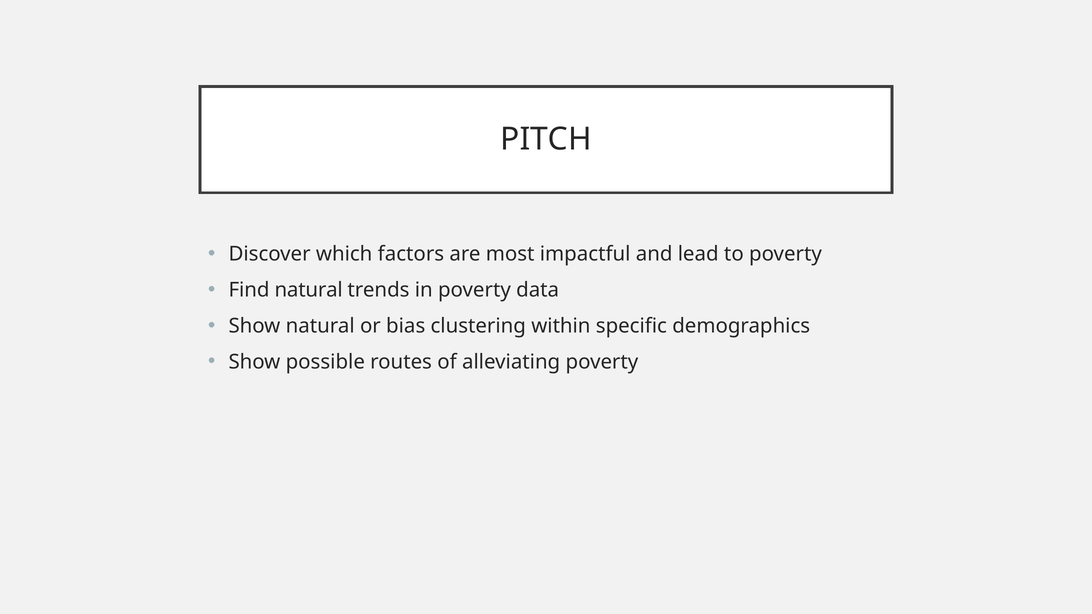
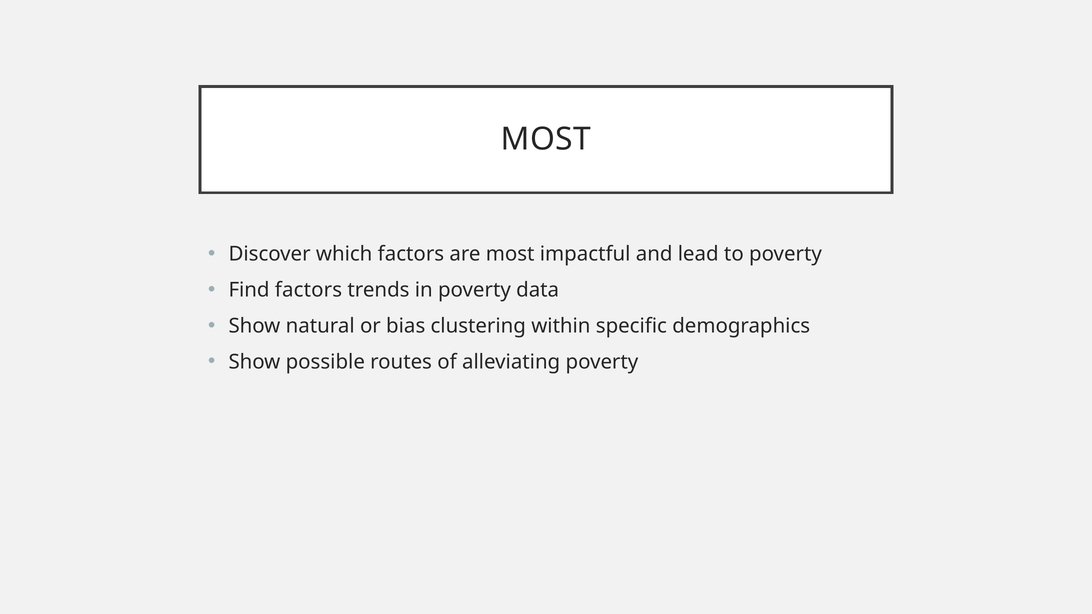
PITCH: PITCH -> MOST (546, 139)
Find natural: natural -> factors (308, 290)
